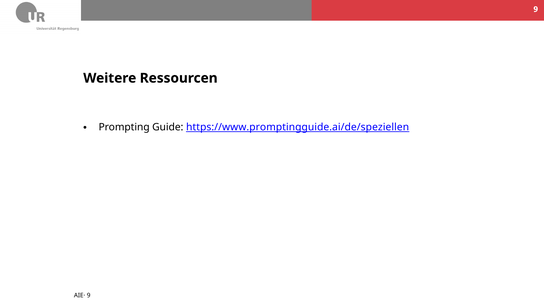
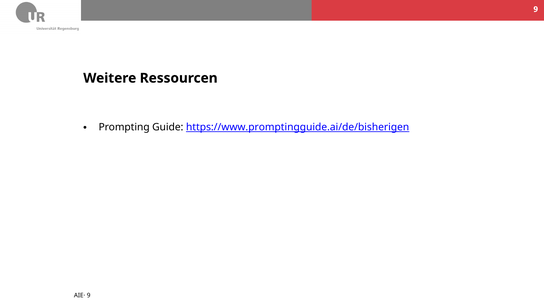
https://www.promptingguide.ai/de/speziellen: https://www.promptingguide.ai/de/speziellen -> https://www.promptingguide.ai/de/bisherigen (298, 127)
